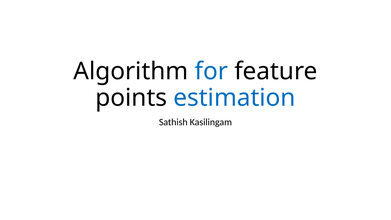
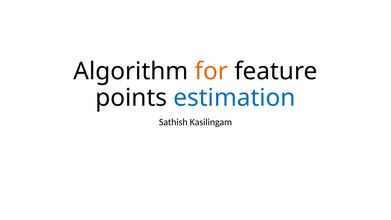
for colour: blue -> orange (211, 71)
